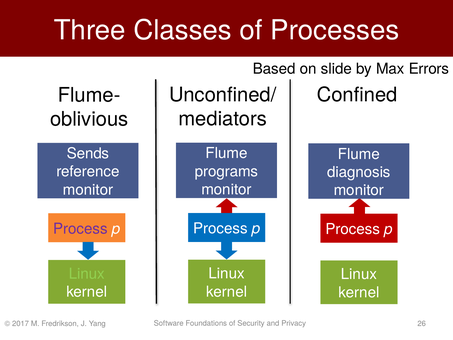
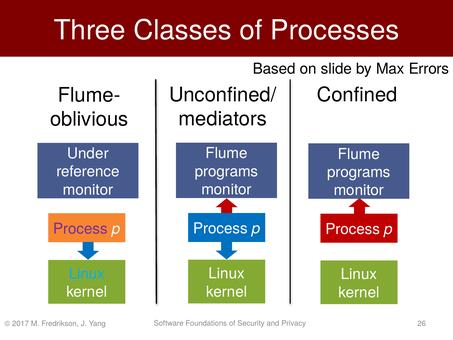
Sends: Sends -> Under (88, 153)
diagnosis: diagnosis -> programs (359, 172)
Linux colour: light green -> light blue (87, 274)
